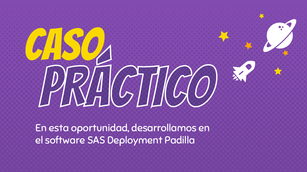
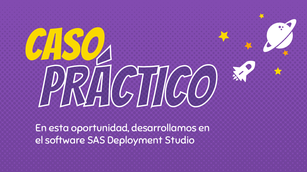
Padilla: Padilla -> Studio (180, 141)
